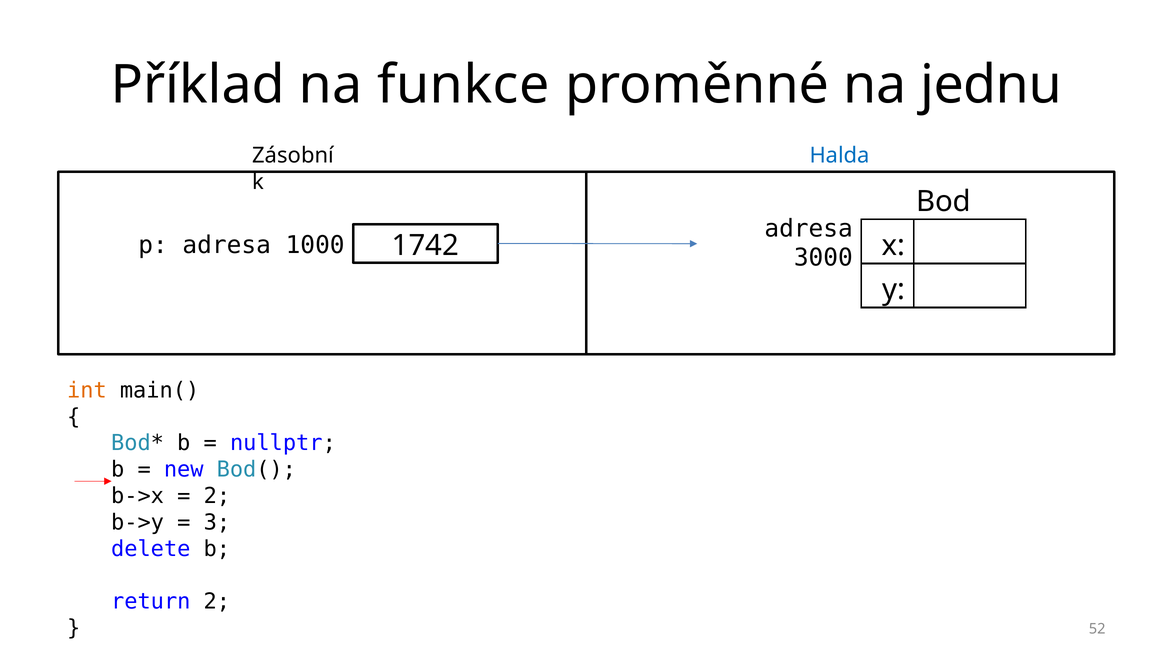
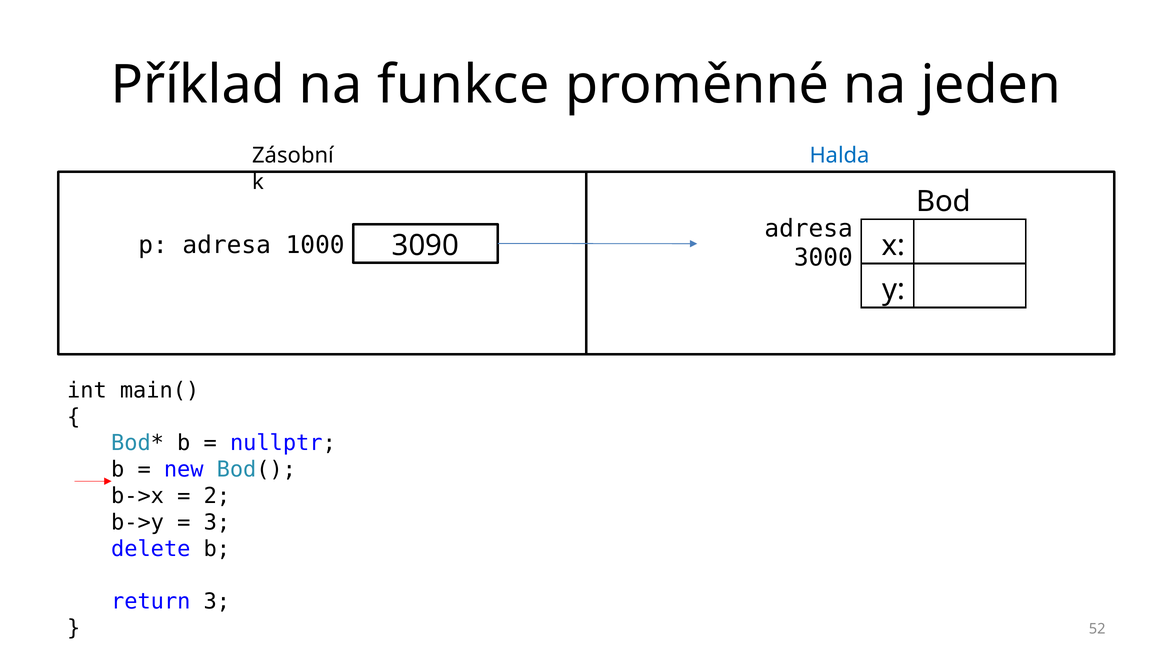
jednu: jednu -> jeden (991, 85)
1742: 1742 -> 3090 (425, 245)
int colour: orange -> black (87, 390)
return 2: 2 -> 3 (217, 601)
